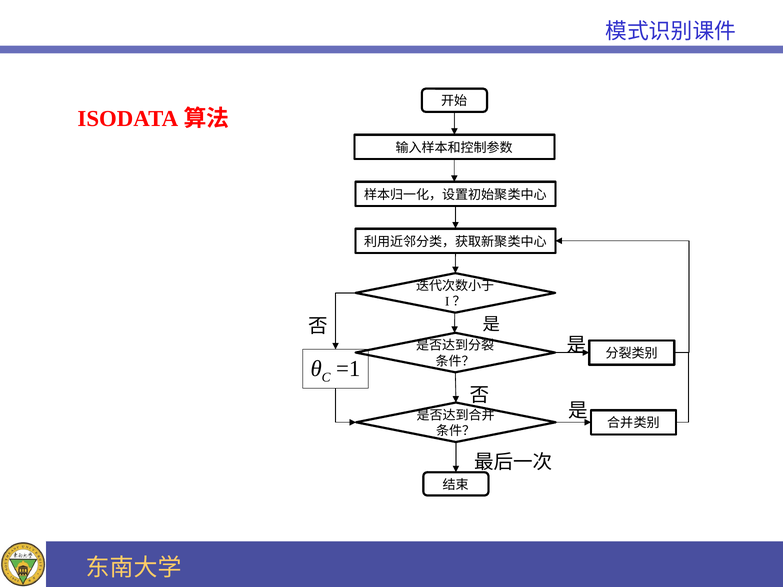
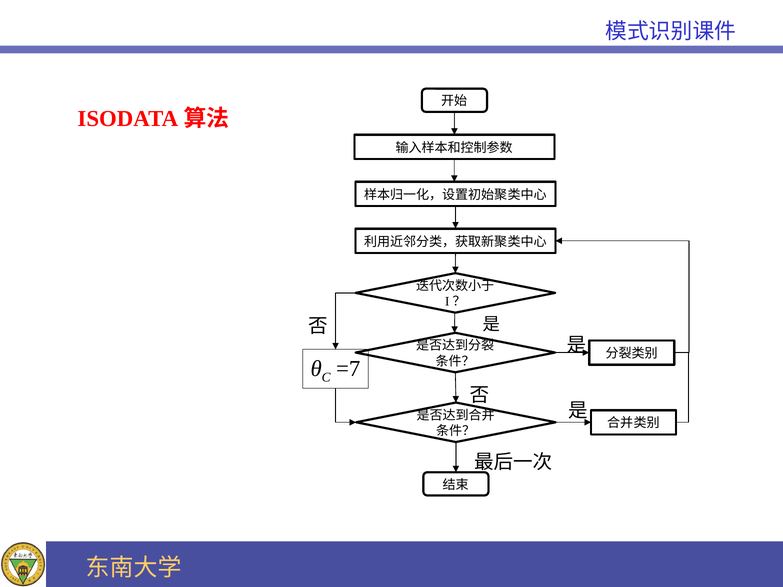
=1: =1 -> =7 (348, 369)
